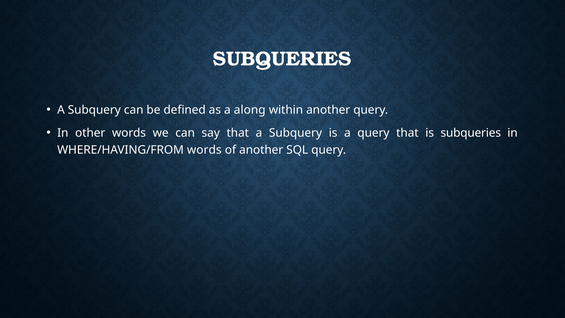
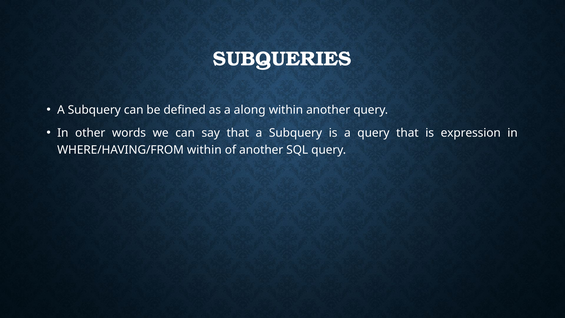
is subqueries: subqueries -> expression (471, 133)
WHERE/HAVING/FROM words: words -> within (204, 150)
